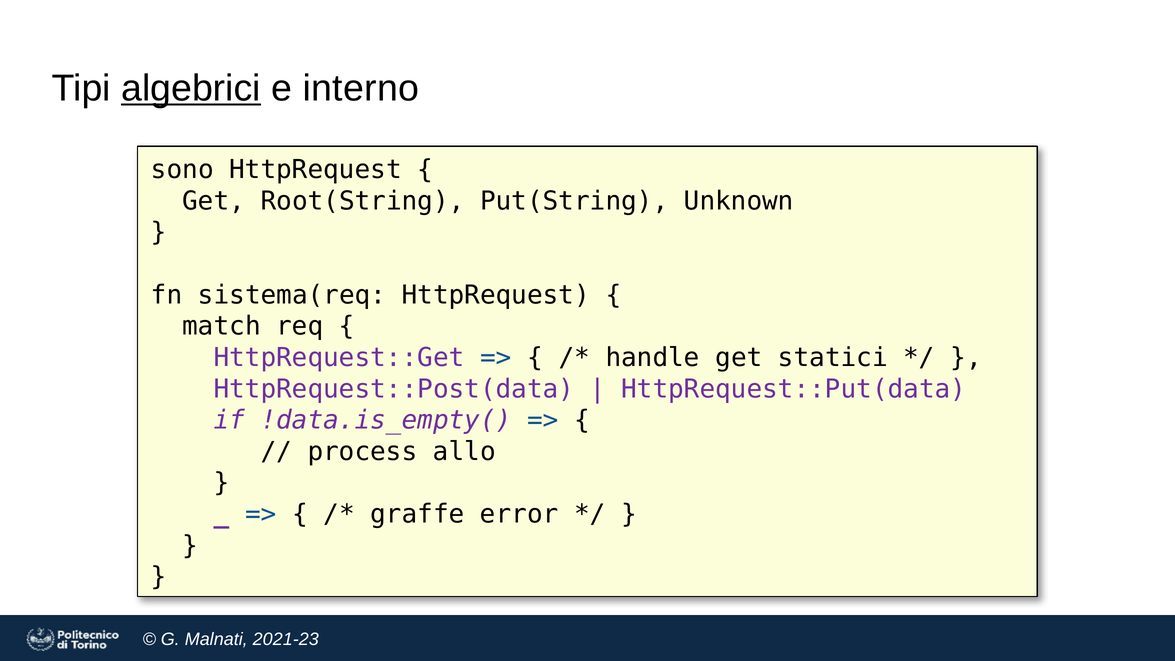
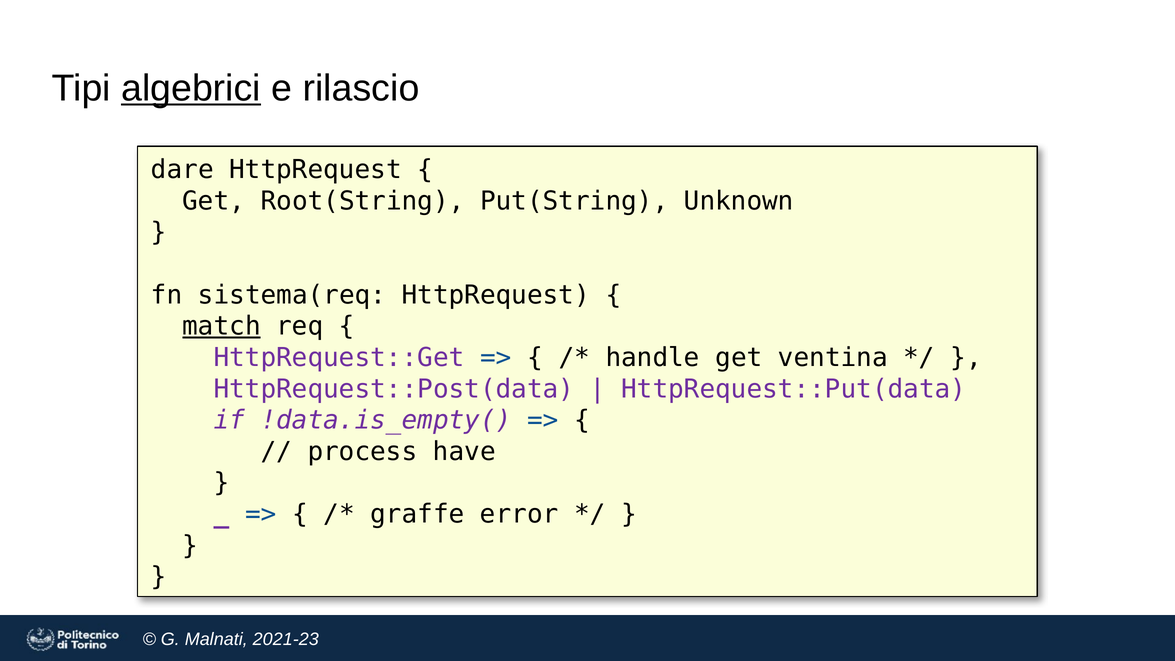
interno: interno -> rilascio (361, 88)
sono: sono -> dare (182, 170)
match underline: none -> present (222, 326)
statici: statici -> ventina (833, 358)
allo: allo -> have (464, 452)
